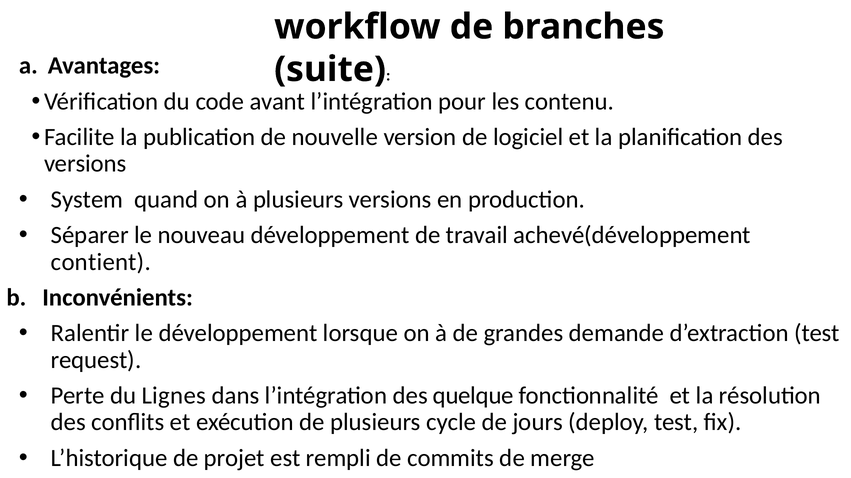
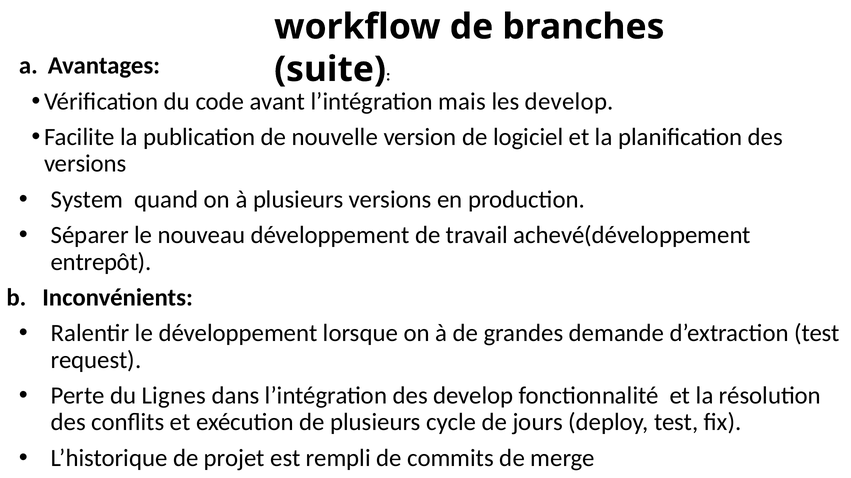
pour: pour -> mais (462, 102)
les contenu: contenu -> develop (569, 102)
contient: contient -> entrepôt (101, 262)
des quelque: quelque -> develop (473, 396)
